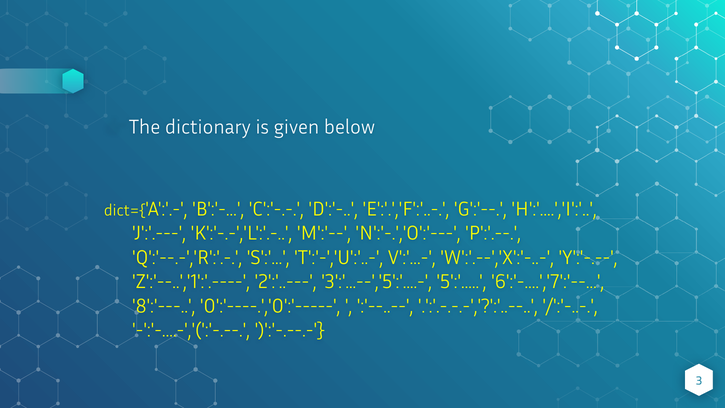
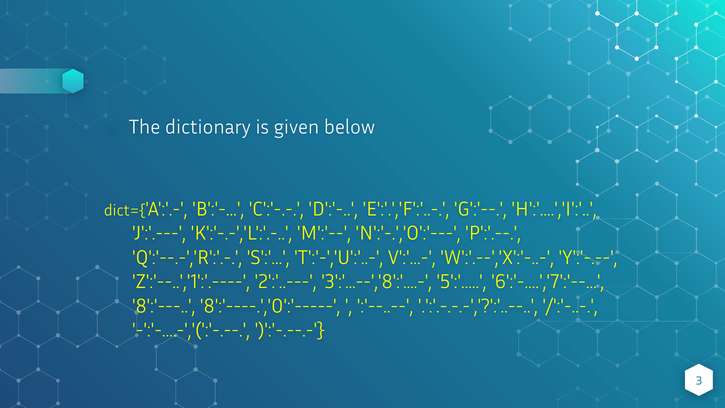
3':'...--','5':'....-: 3':'...--','5':'....- -> 3':'...--','8':'....- (377, 282)
0':'----.','0':'-----: 0':'----.','0':'----- -> 8':'----.','0':'----- (270, 306)
